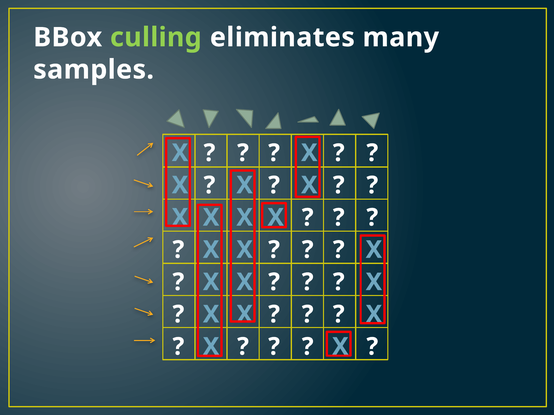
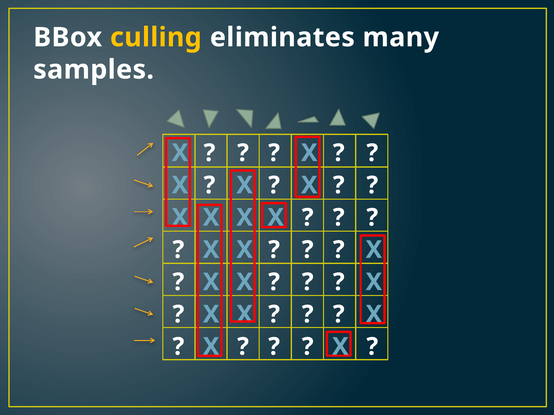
culling colour: light green -> yellow (156, 37)
